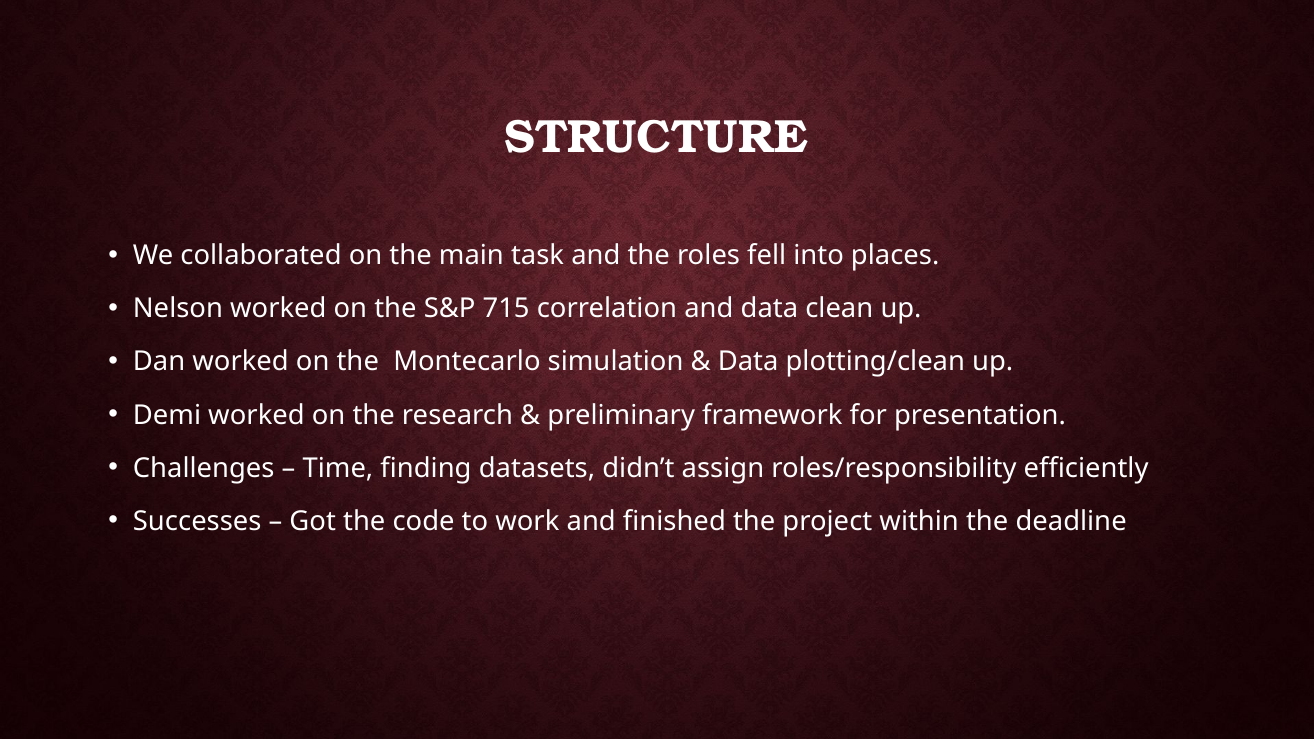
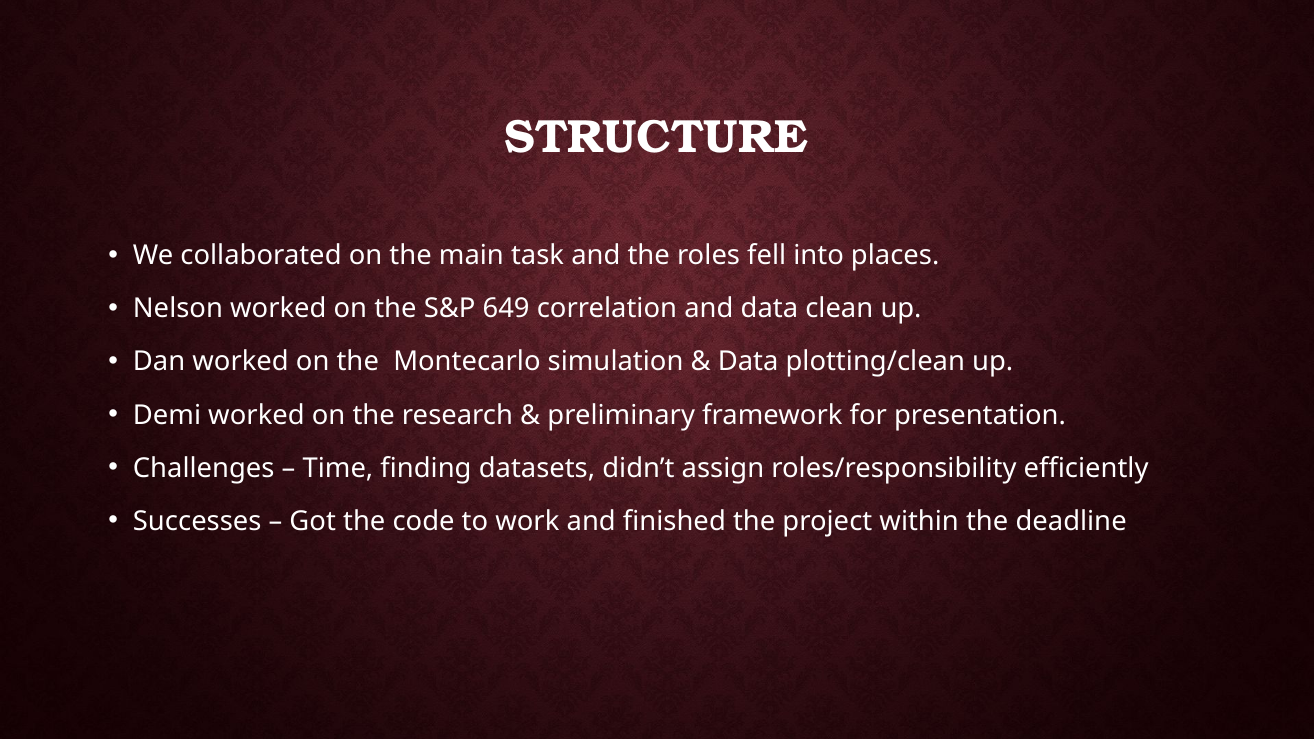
715: 715 -> 649 (506, 309)
